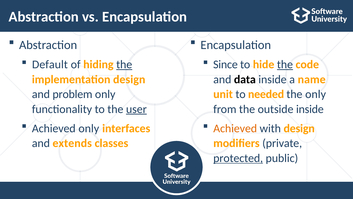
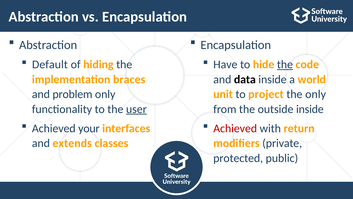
the underline: present -> none (124, 64)
Since: Since -> Have (225, 64)
implementation design: design -> braces (129, 79)
name: name -> world (312, 79)
needed: needed -> project (266, 94)
Achieved only: only -> your (89, 128)
Achieved colour: orange -> red (235, 128)
with design: design -> return (299, 128)
protected underline: present -> none (238, 158)
